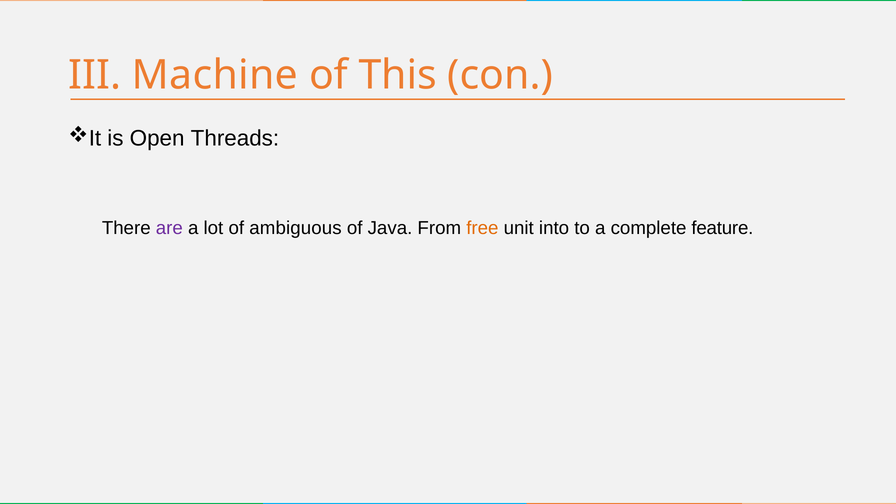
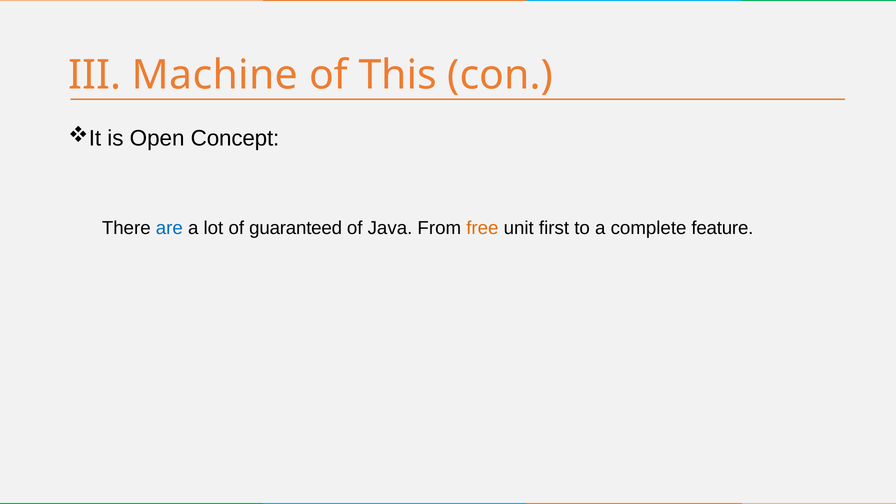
Threads: Threads -> Concept (235, 138)
are colour: purple -> blue (169, 228)
ambiguous: ambiguous -> guaranteed (296, 228)
into: into -> first (554, 228)
